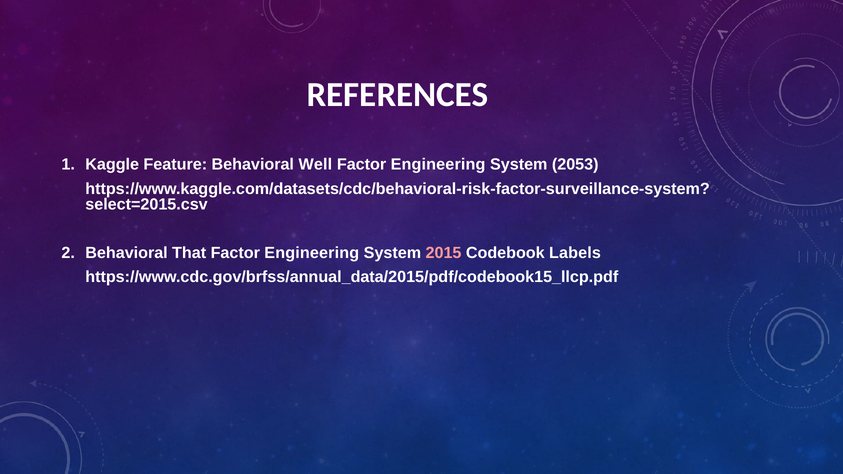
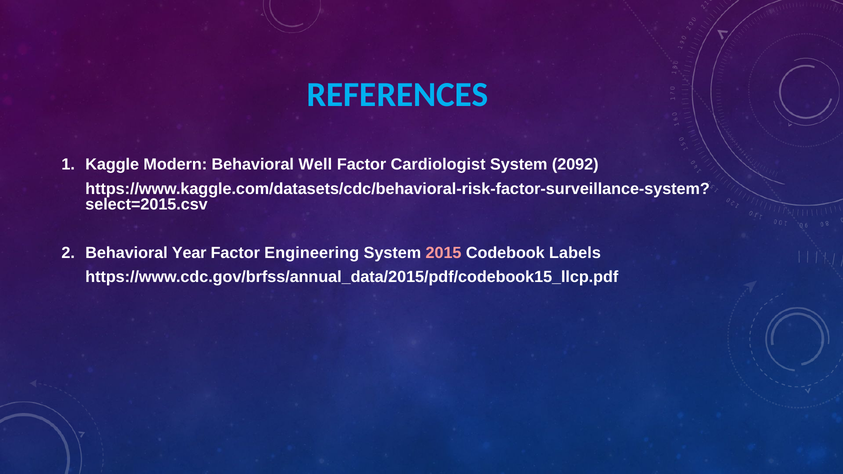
REFERENCES colour: white -> light blue (398, 95)
Feature: Feature -> Modern (175, 165)
Engineering: Engineering -> Cardiologist (438, 165)
2053: 2053 -> 2092 (575, 165)
That: That -> Year (189, 253)
